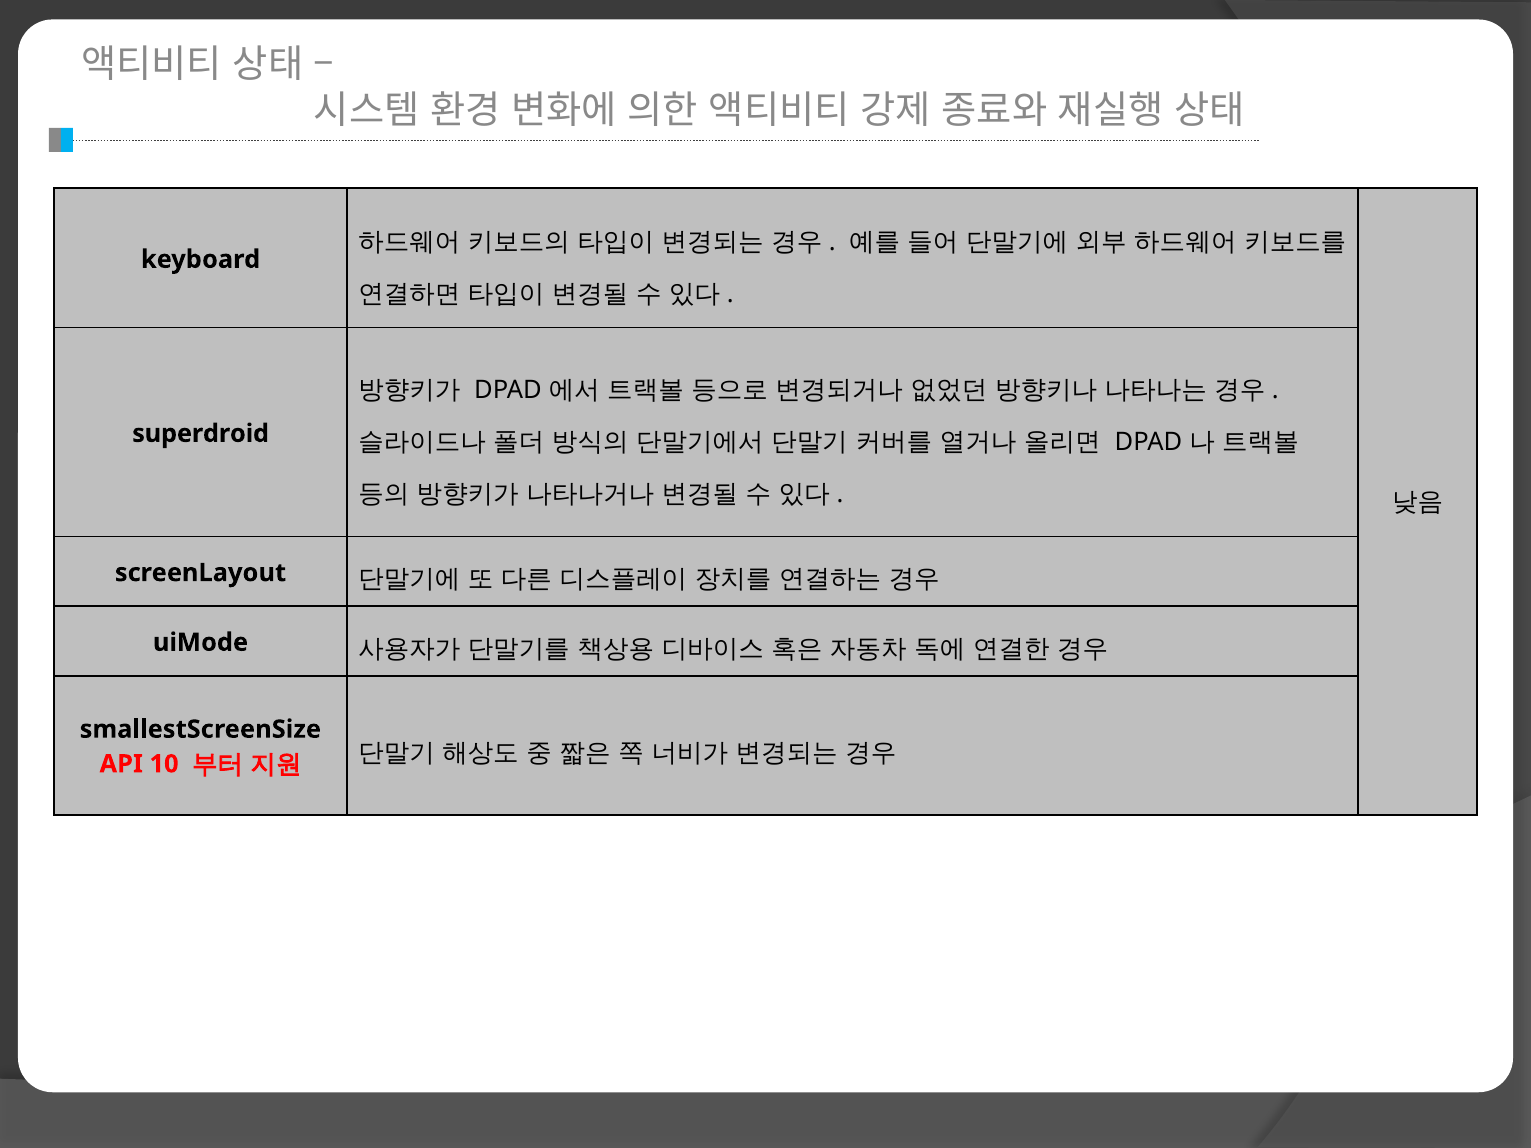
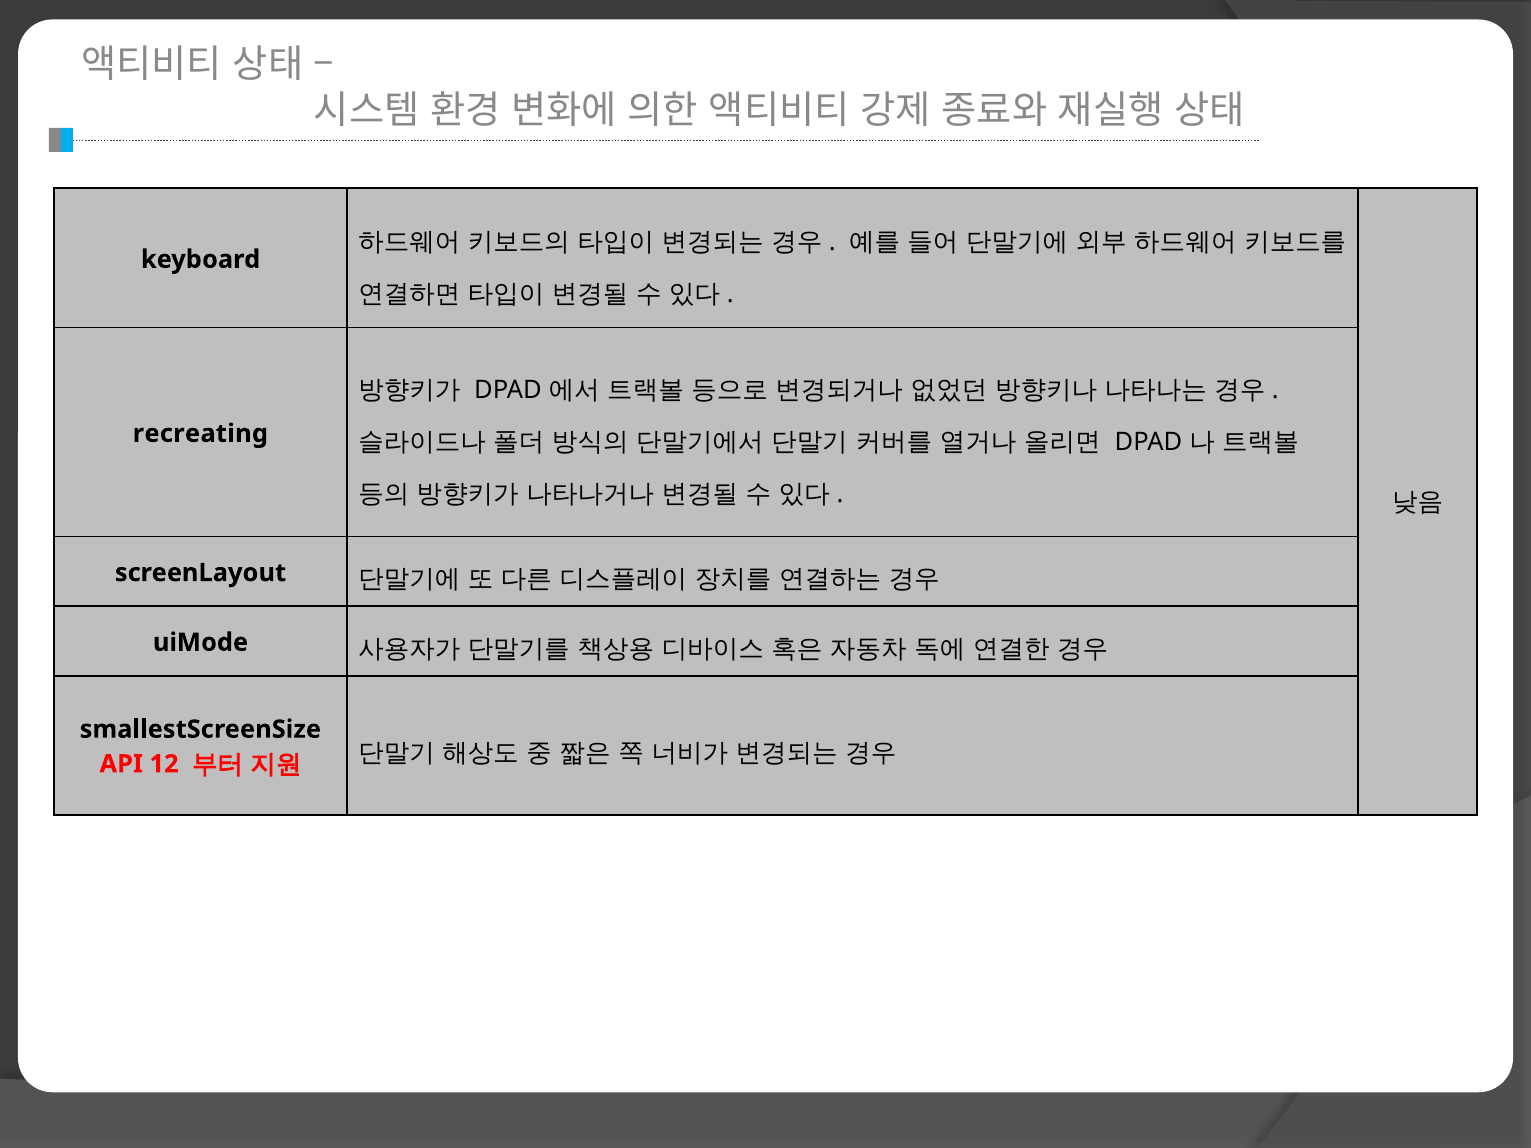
superdroid: superdroid -> recreating (200, 434)
10: 10 -> 12 (164, 764)
